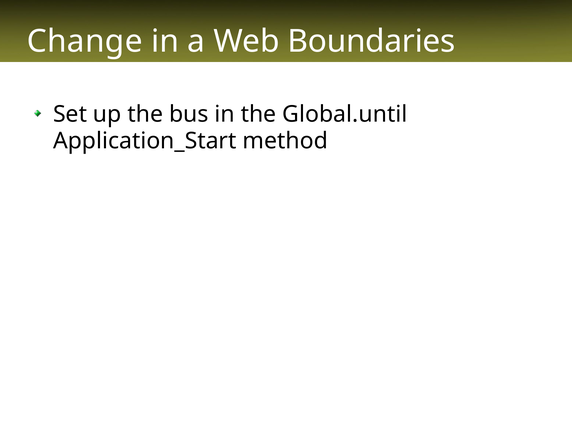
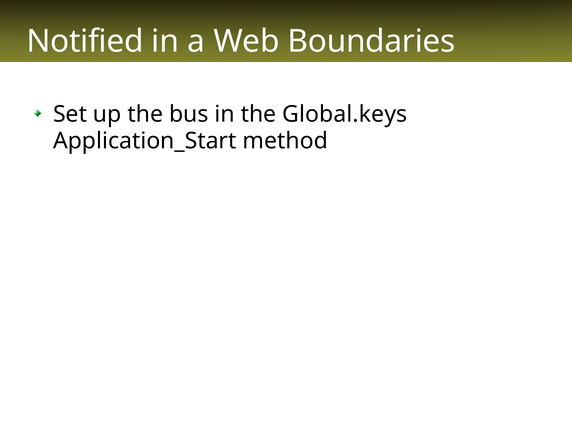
Change: Change -> Notified (85, 41)
Global.until: Global.until -> Global.keys (345, 114)
